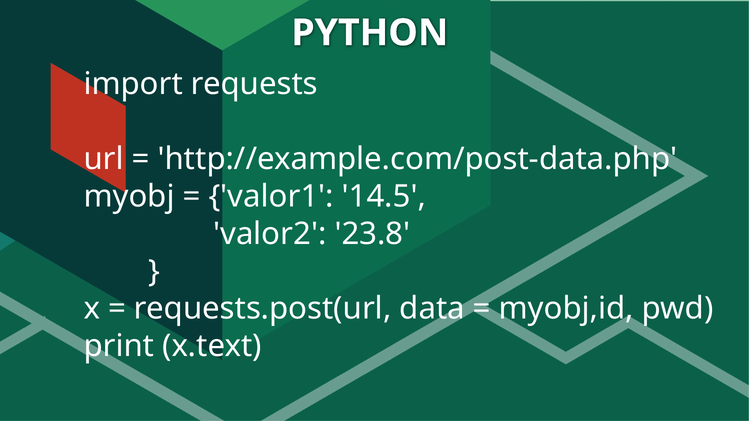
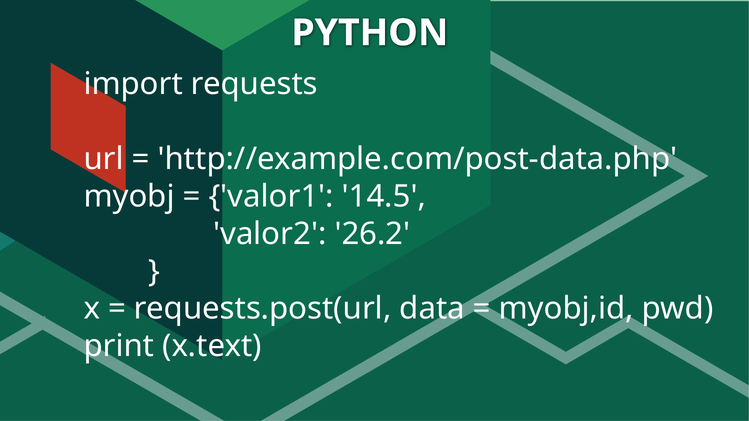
23.8: 23.8 -> 26.2 (372, 234)
